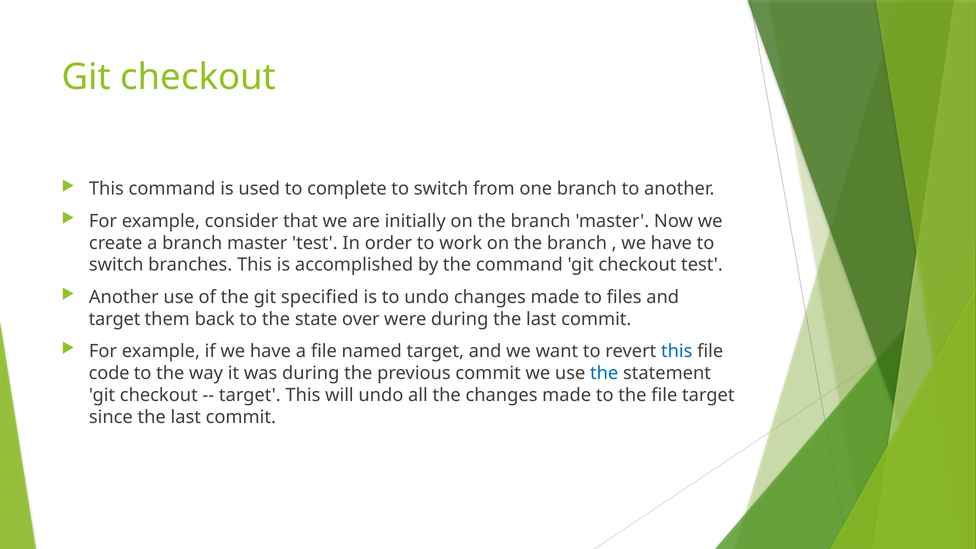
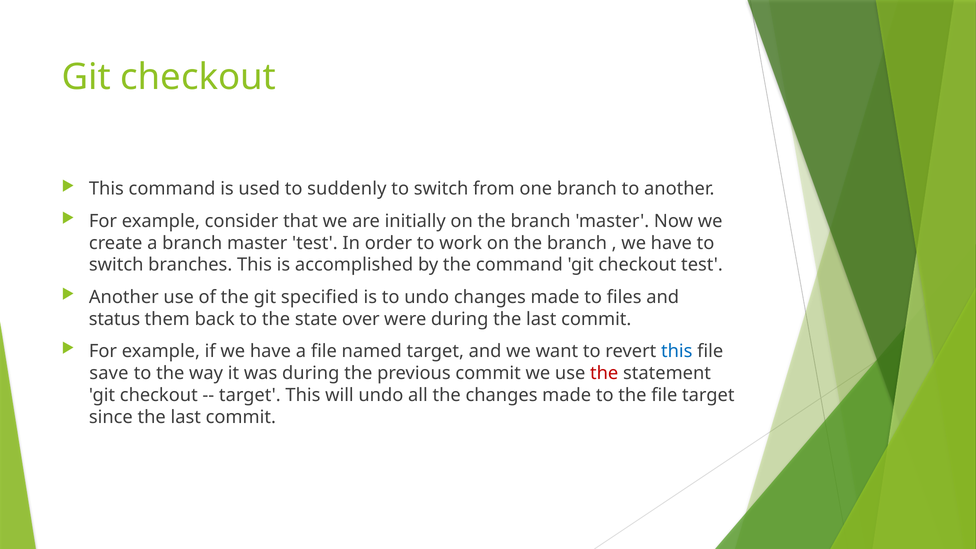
complete: complete -> suddenly (347, 189)
target: target -> status (115, 319)
code: code -> save (109, 373)
the colour: blue -> red (604, 373)
